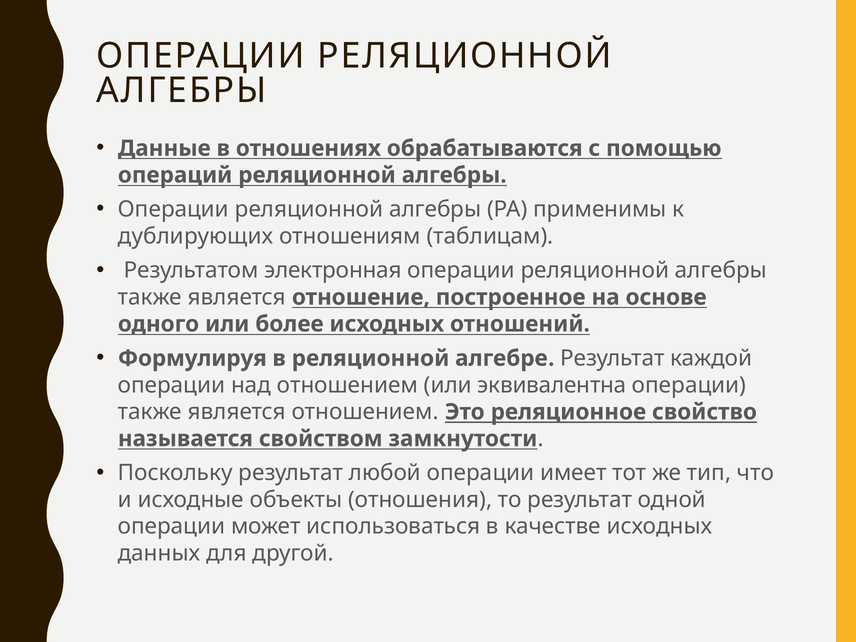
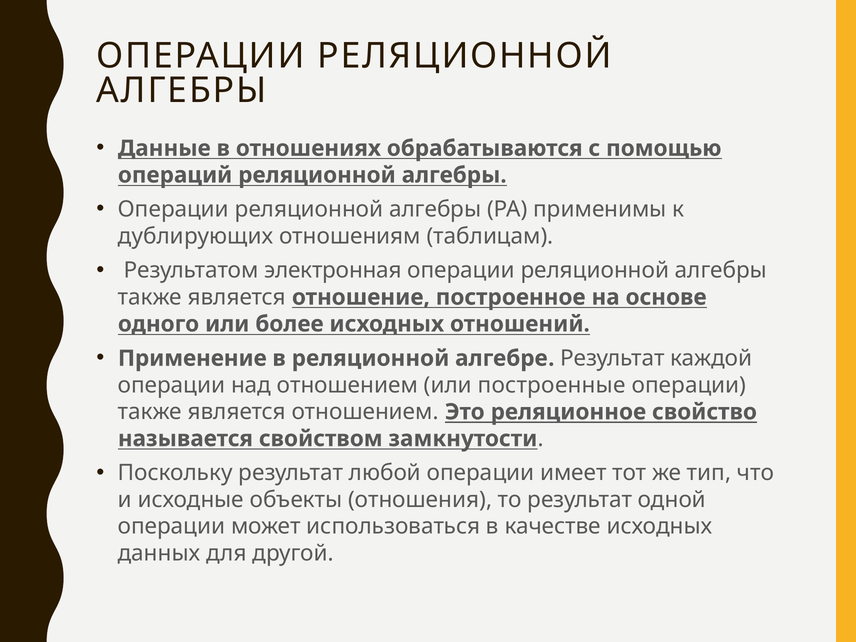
Формулируя: Формулируя -> Применение (192, 358)
эквивалентна: эквивалентна -> построенные (552, 385)
